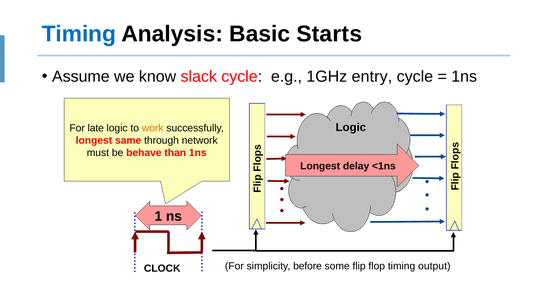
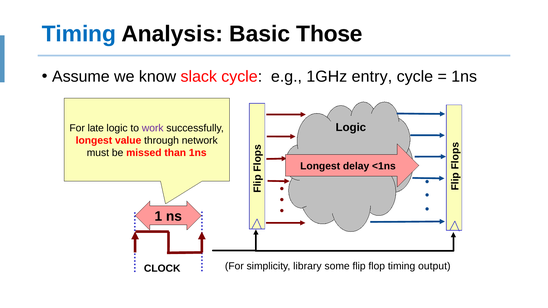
Starts: Starts -> Those (329, 34)
work colour: orange -> purple (153, 128)
same: same -> value (128, 140)
behave: behave -> missed (144, 153)
before: before -> library (307, 266)
